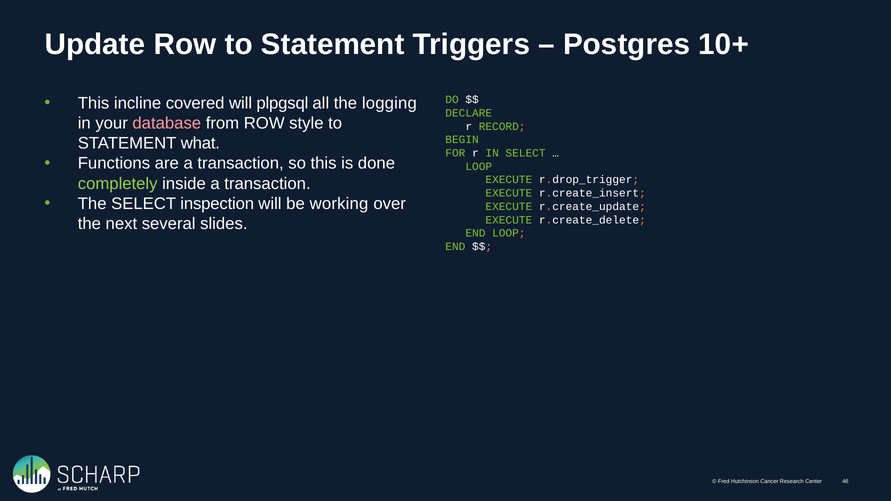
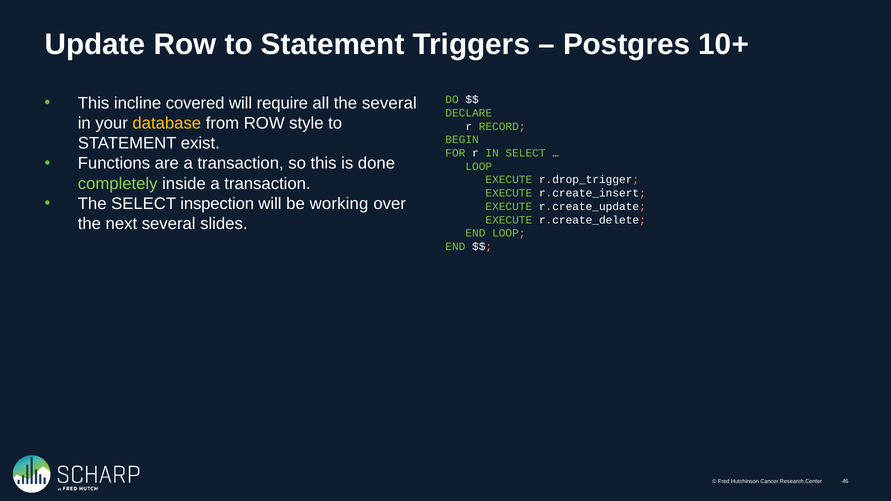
plpgsql: plpgsql -> require (282, 103)
the logging: logging -> several (389, 103)
database colour: pink -> yellow (167, 123)
what: what -> exist (200, 144)
